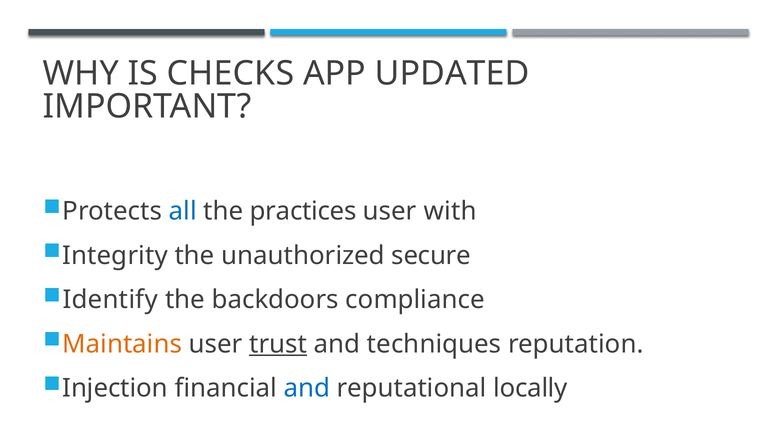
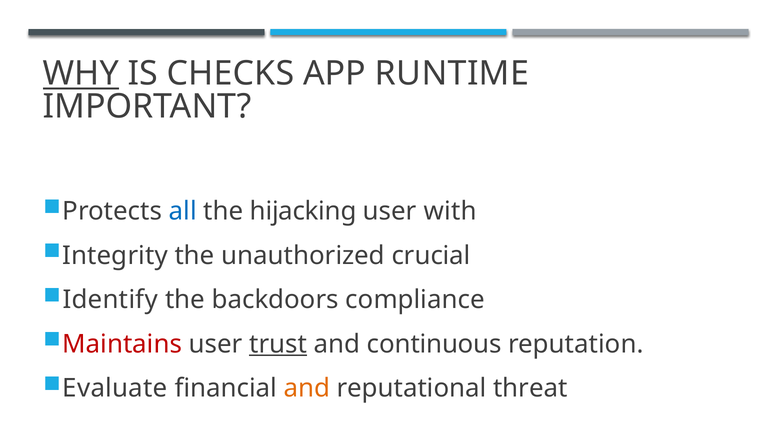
WHY underline: none -> present (81, 74)
UPDATED: UPDATED -> RUNTIME (452, 74)
practices: practices -> hijacking (303, 211)
secure: secure -> crucial (431, 256)
Maintains colour: orange -> red (122, 344)
techniques: techniques -> continuous (434, 344)
Injection: Injection -> Evaluate (115, 388)
and colour: blue -> orange (307, 388)
locally: locally -> threat (530, 388)
